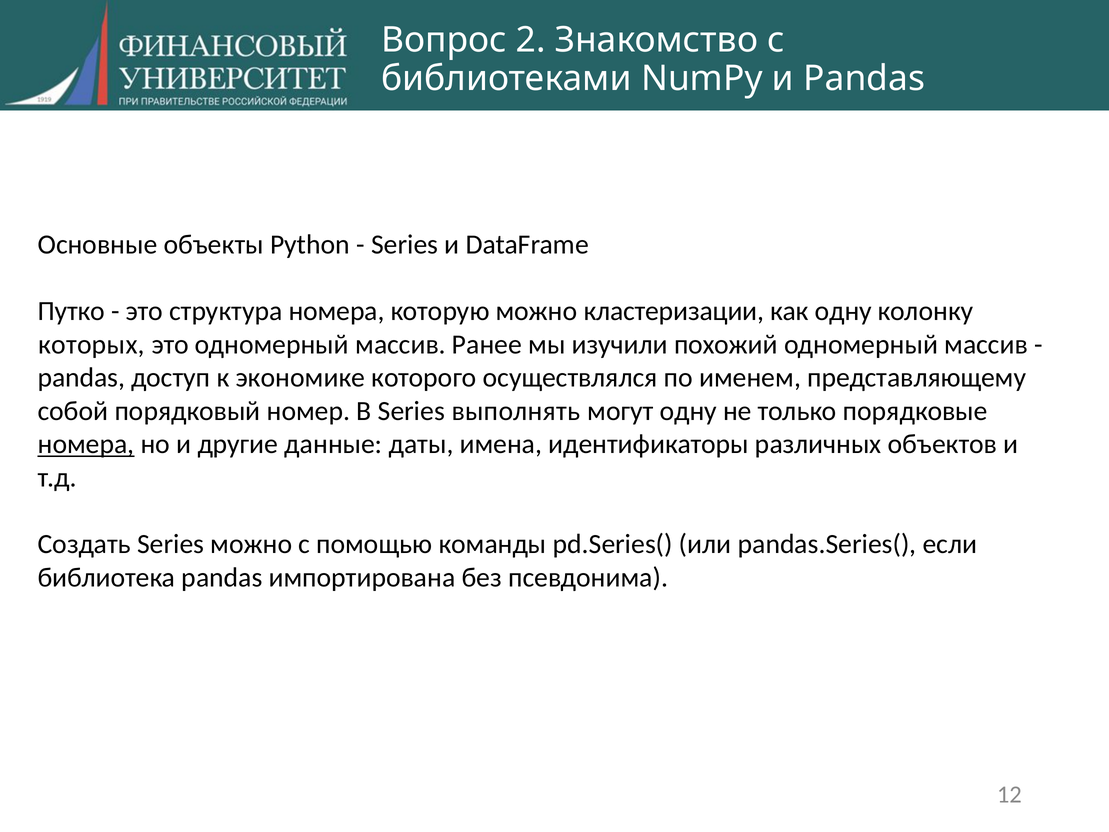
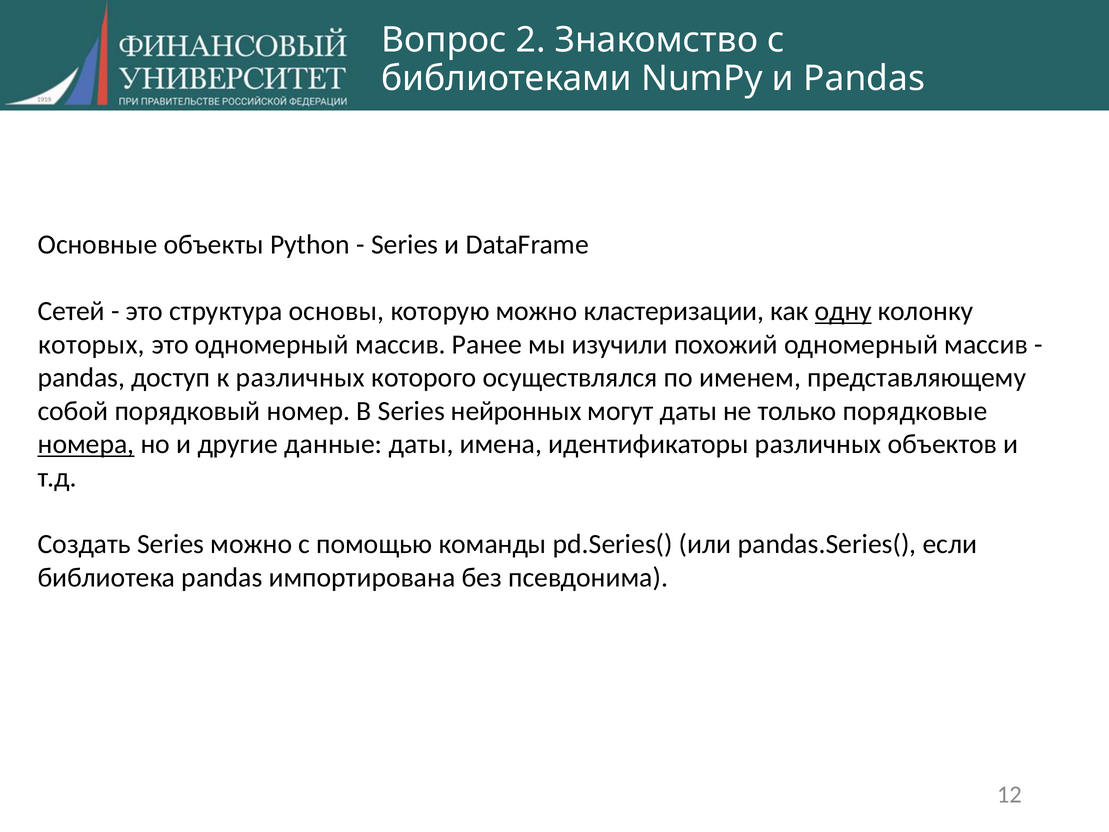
Путко: Путко -> Сетей (71, 311)
структура номера: номера -> основы (336, 311)
одну underline: none -> present (843, 311)
к экономике: экономике -> различных (300, 378)
выполнять: выполнять -> нейронных (516, 411)
могут одну: одну -> даты (688, 411)
